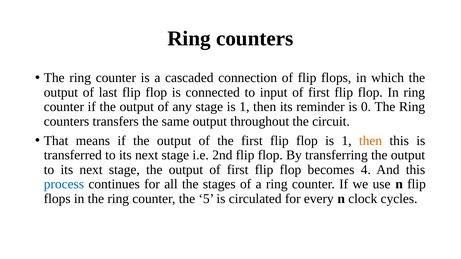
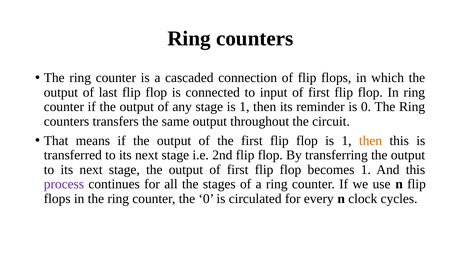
becomes 4: 4 -> 1 (366, 170)
process colour: blue -> purple (64, 184)
the 5: 5 -> 0 (206, 199)
